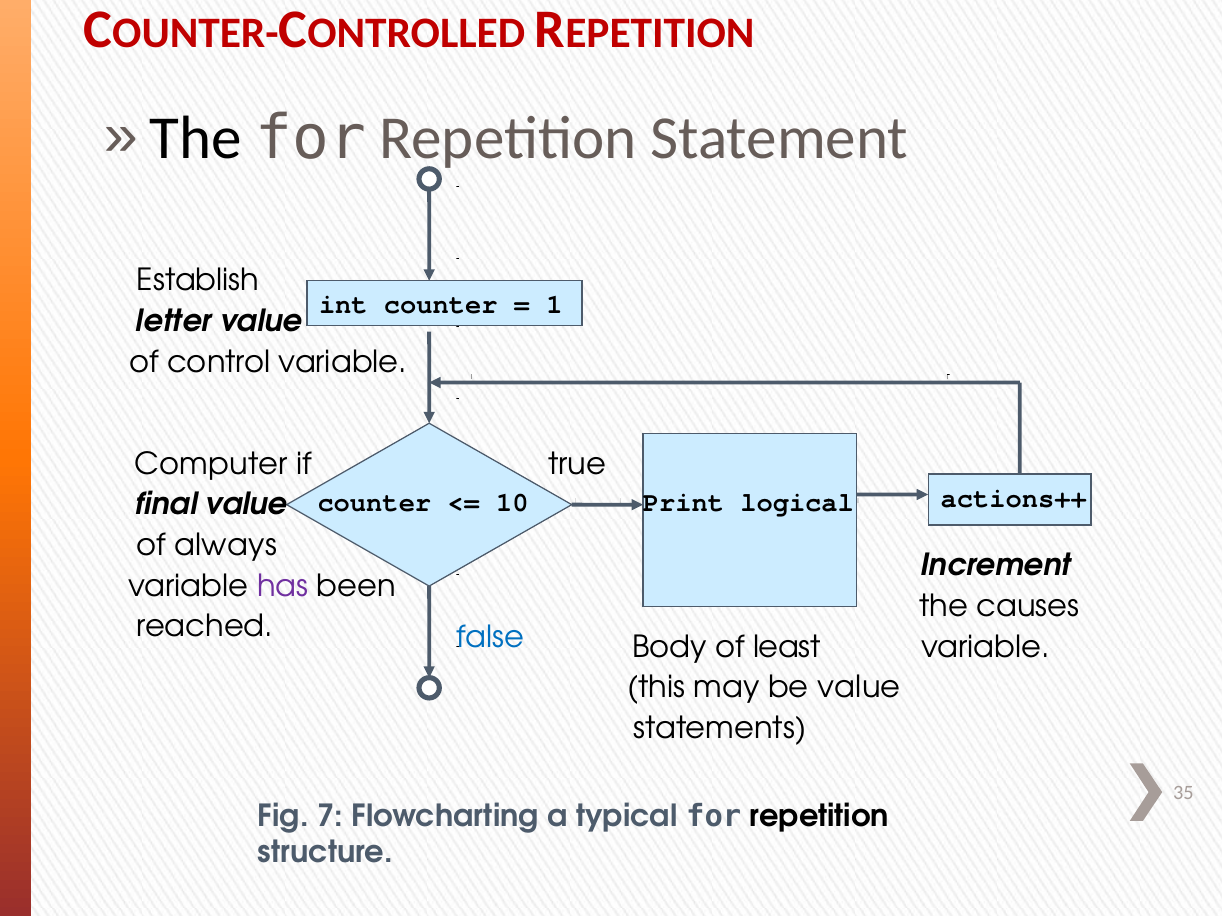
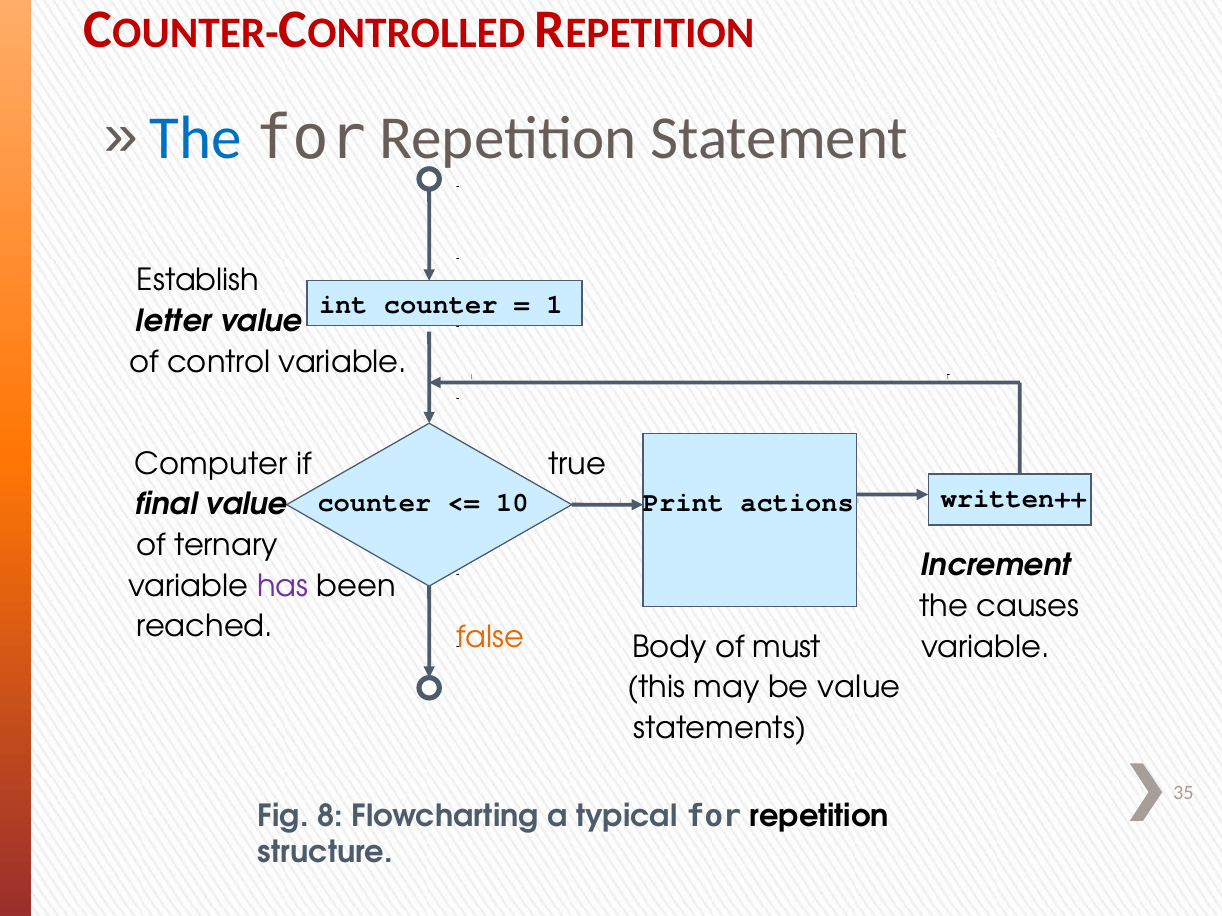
The colour: black -> blue (196, 139)
actions++: actions++ -> written++ (1014, 499)
logical: logical -> actions (797, 503)
always: always -> ternary (226, 546)
false colour: blue -> orange (490, 637)
least: least -> must (787, 648)
7: 7 -> 8 (330, 816)
